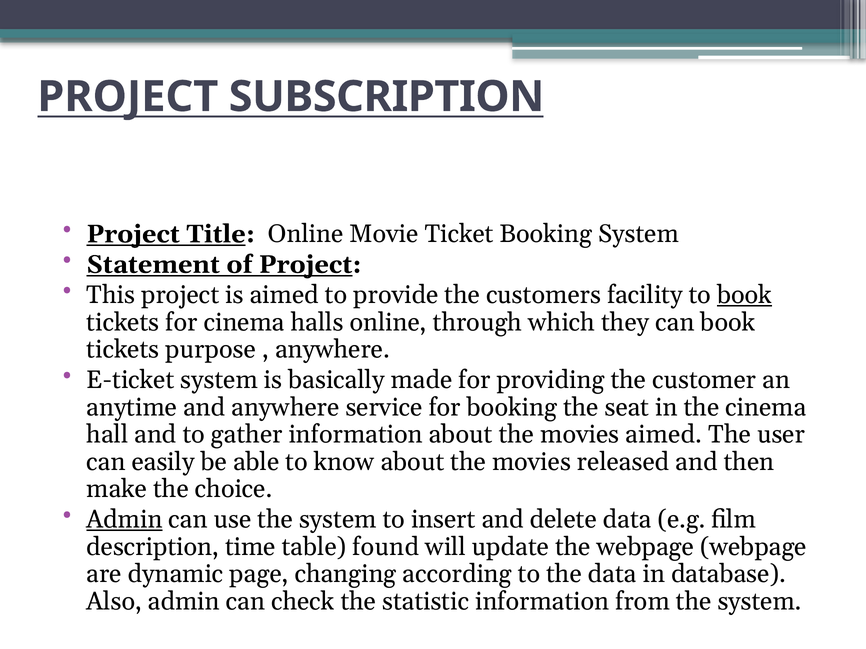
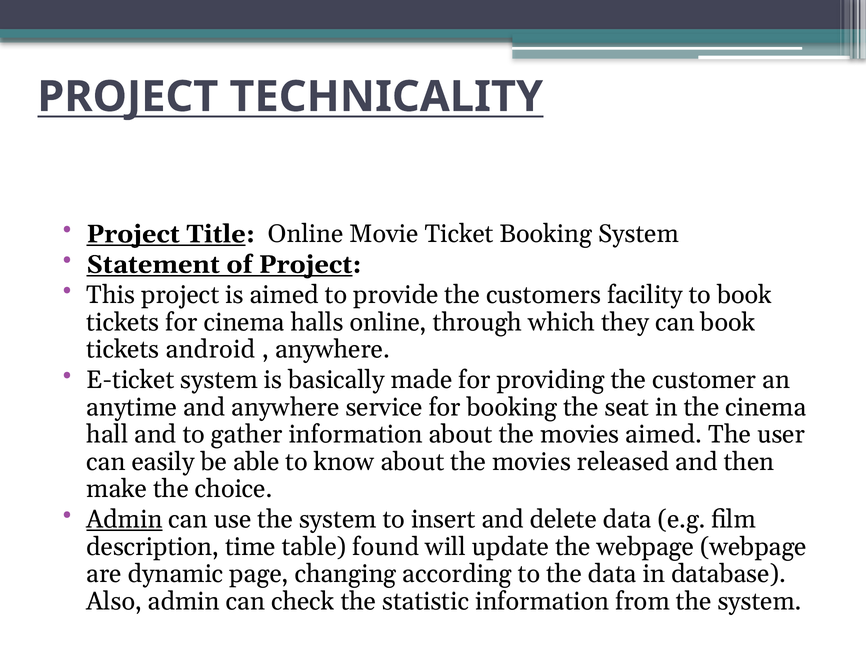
SUBSCRIPTION: SUBSCRIPTION -> TECHNICALITY (386, 97)
book underline: present -> none (745, 295)
purpose: purpose -> android (211, 350)
